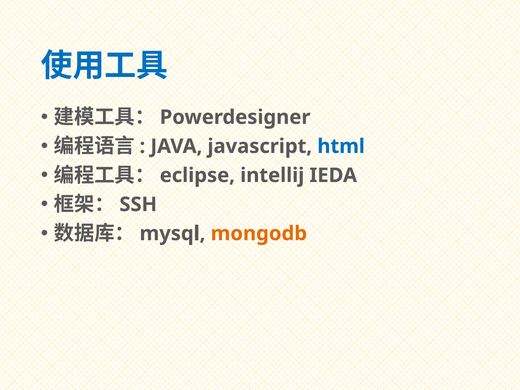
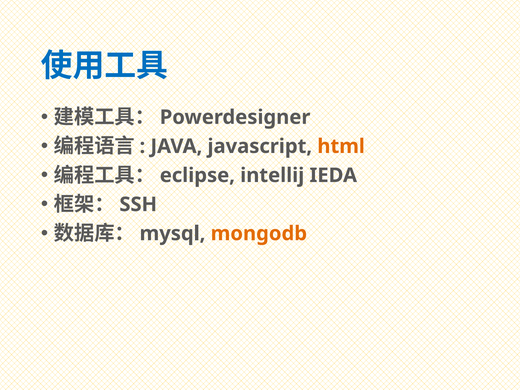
html colour: blue -> orange (341, 146)
